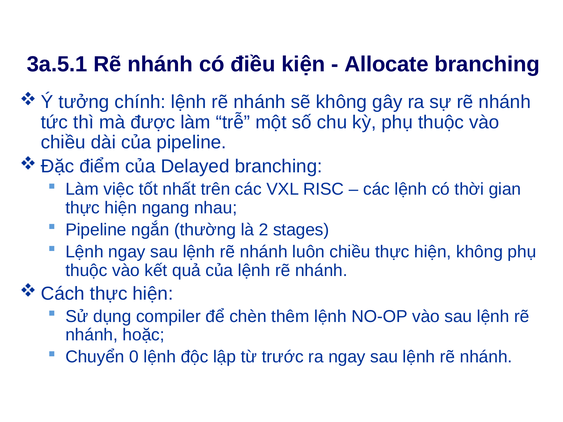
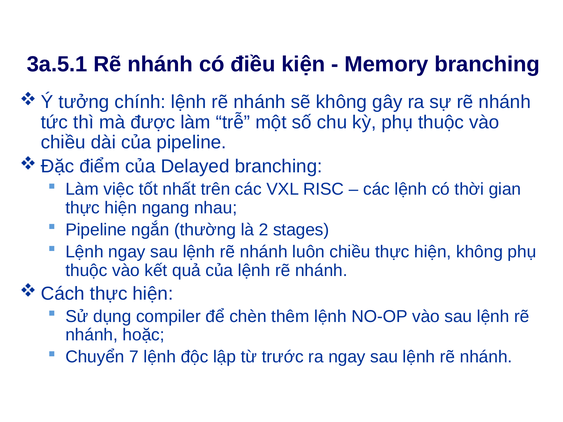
Allocate: Allocate -> Memory (386, 64)
0: 0 -> 7 (134, 357)
